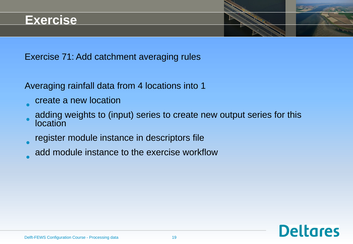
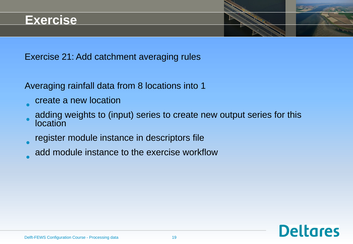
71: 71 -> 21 (68, 57)
4: 4 -> 8 (140, 86)
